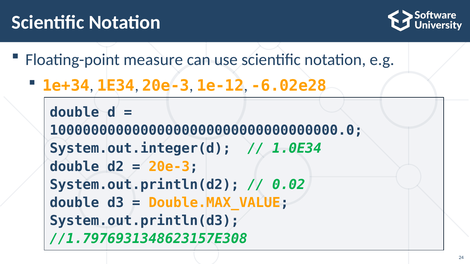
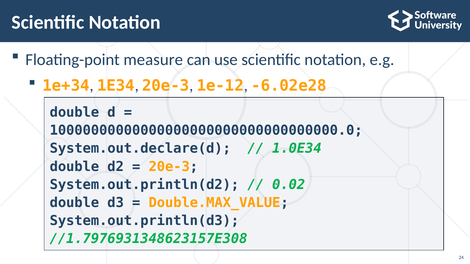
System.out.integer(d: System.out.integer(d -> System.out.declare(d (140, 149)
